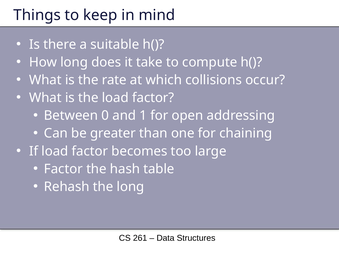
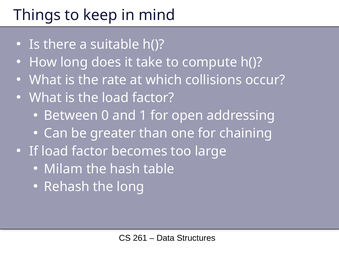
Factor: Factor -> Milam (63, 168)
